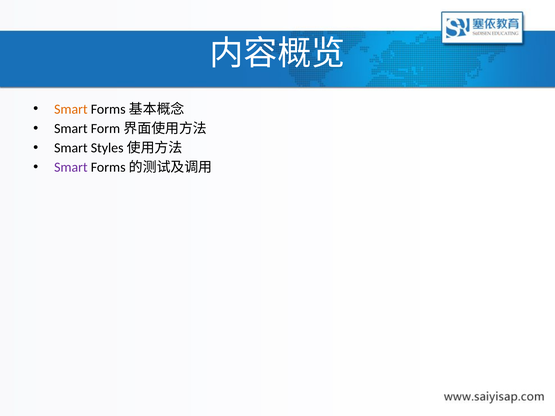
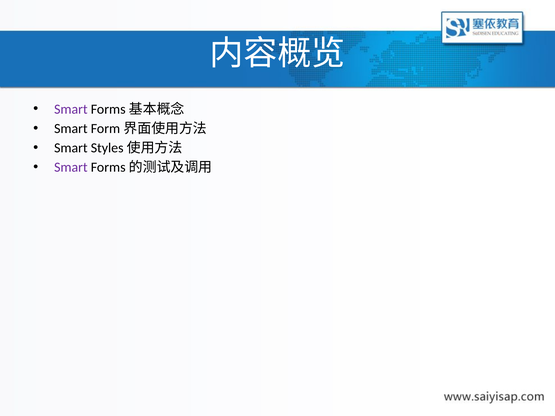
Smart colour: orange -> purple (71, 109)
